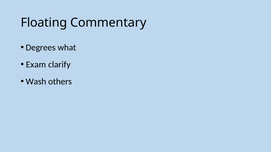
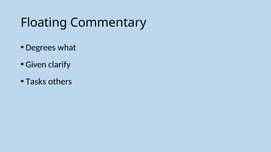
Exam: Exam -> Given (36, 65)
Wash: Wash -> Tasks (36, 82)
